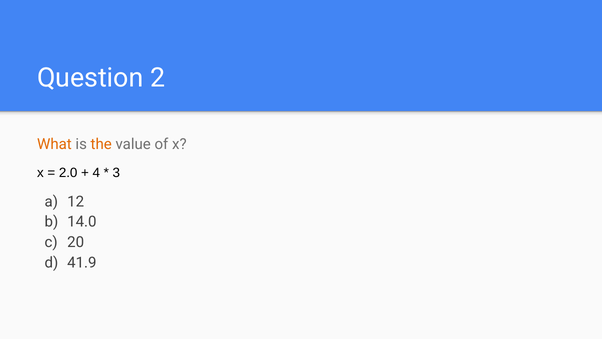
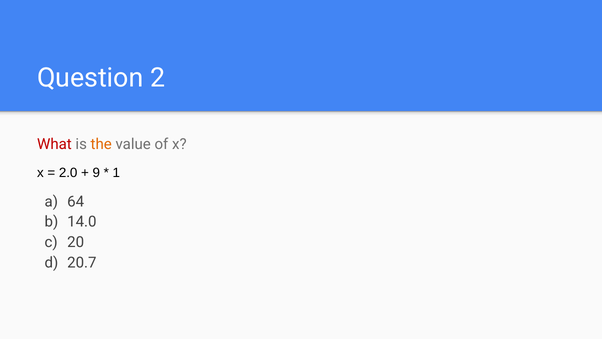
What colour: orange -> red (54, 144)
4: 4 -> 9 (96, 173)
3: 3 -> 1 (116, 173)
12: 12 -> 64 (76, 201)
41.9: 41.9 -> 20.7 (82, 262)
